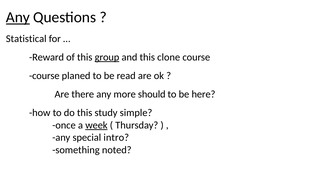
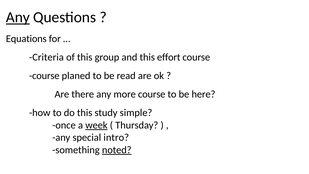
Statistical: Statistical -> Equations (26, 39)
Reward: Reward -> Criteria (46, 57)
group underline: present -> none (107, 57)
clone: clone -> effort (169, 57)
more should: should -> course (152, 94)
noted underline: none -> present (117, 150)
